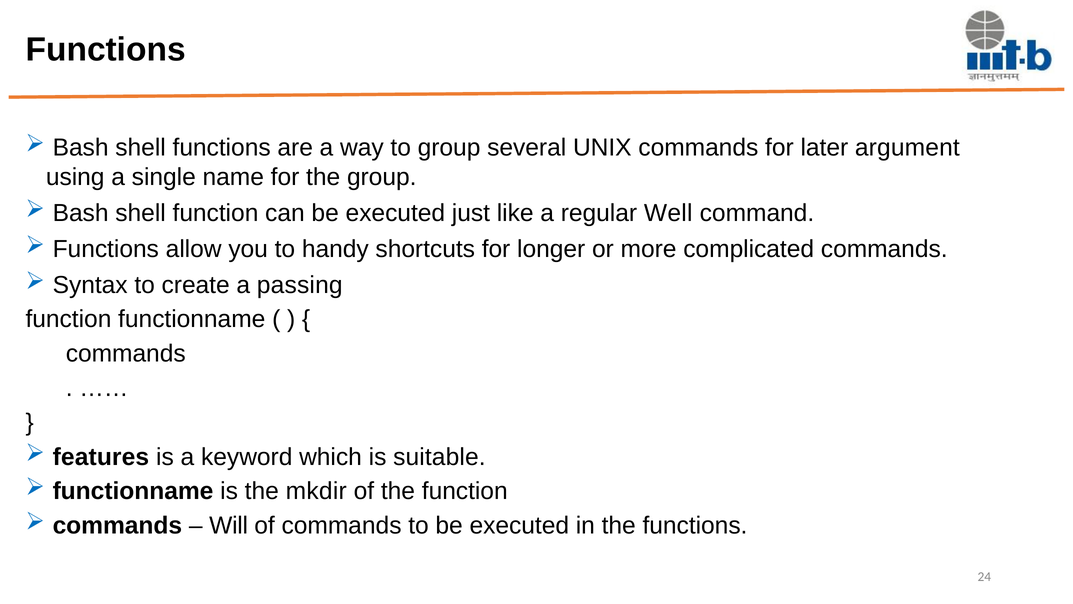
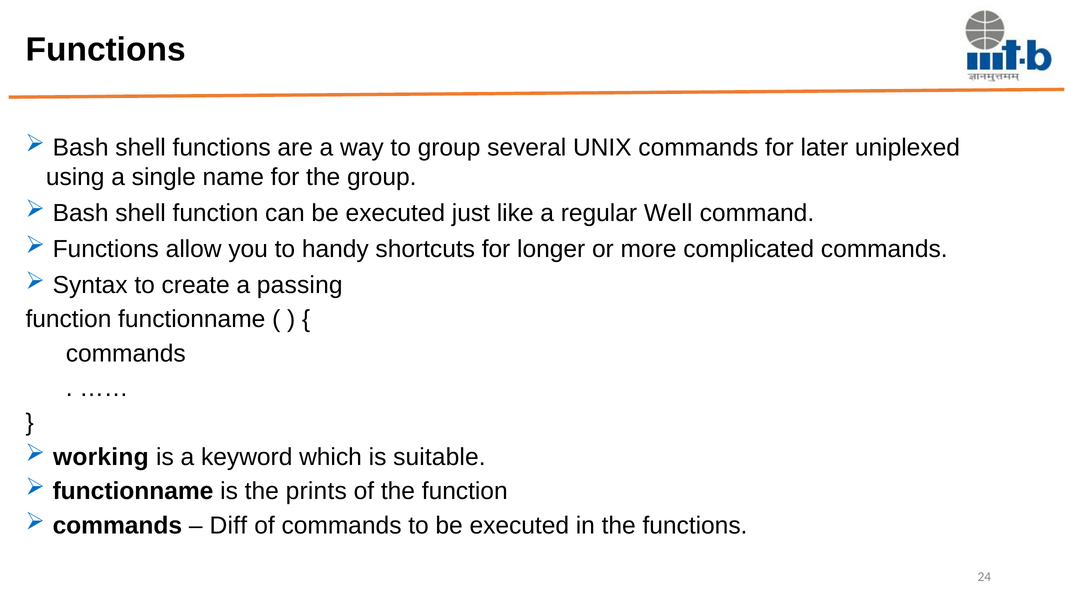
argument: argument -> uniplexed (907, 148)
features: features -> working (101, 457)
mkdir: mkdir -> prints (316, 491)
Will: Will -> Diff (228, 525)
